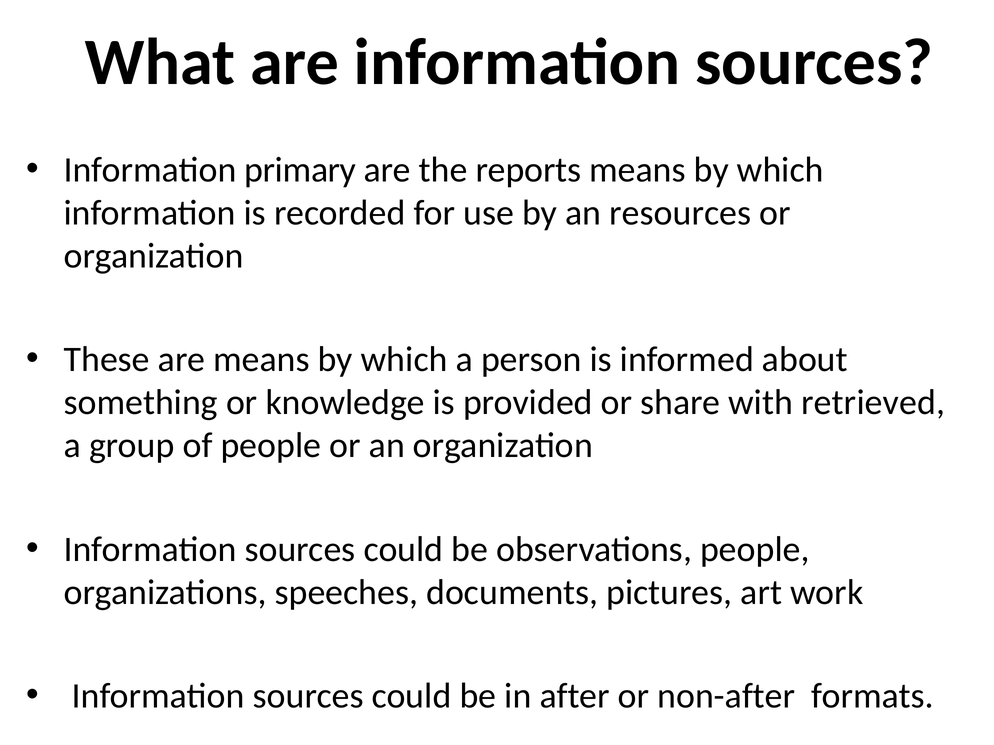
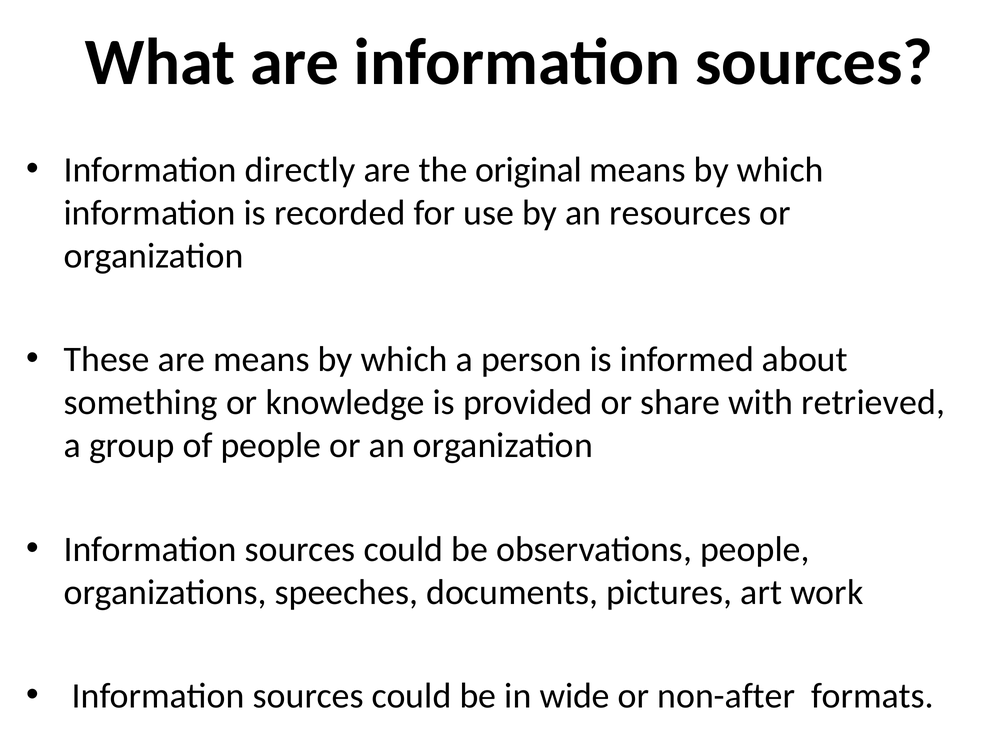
primary: primary -> directly (300, 170)
reports: reports -> original (529, 170)
after: after -> wide (575, 696)
